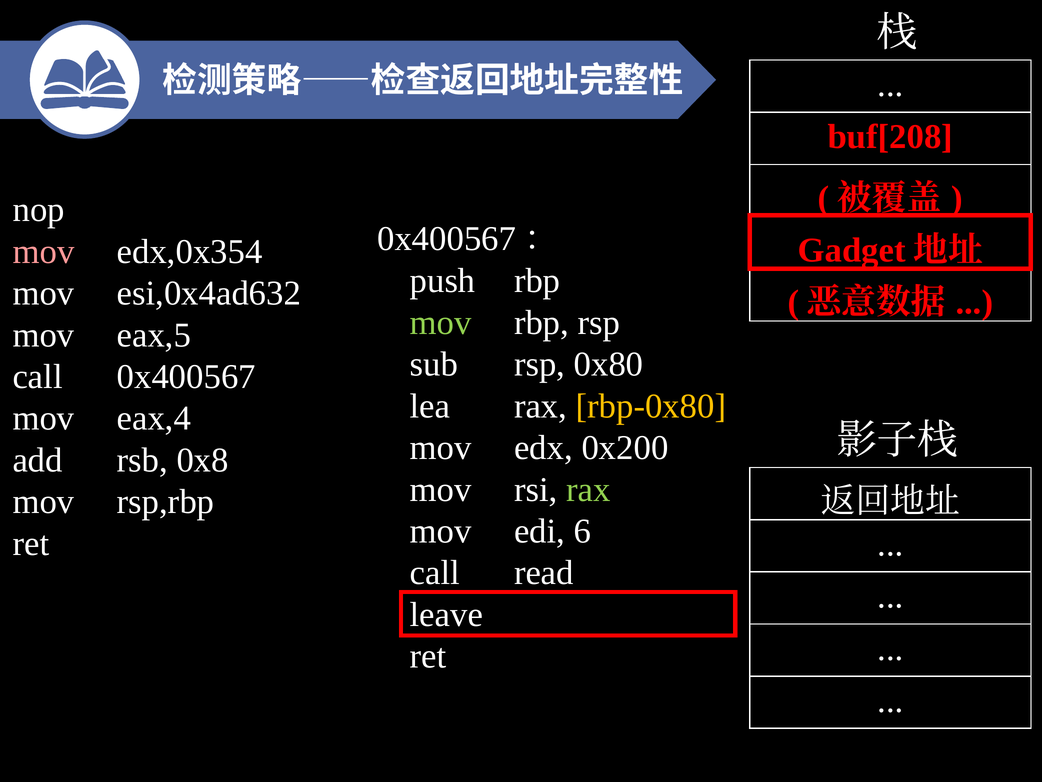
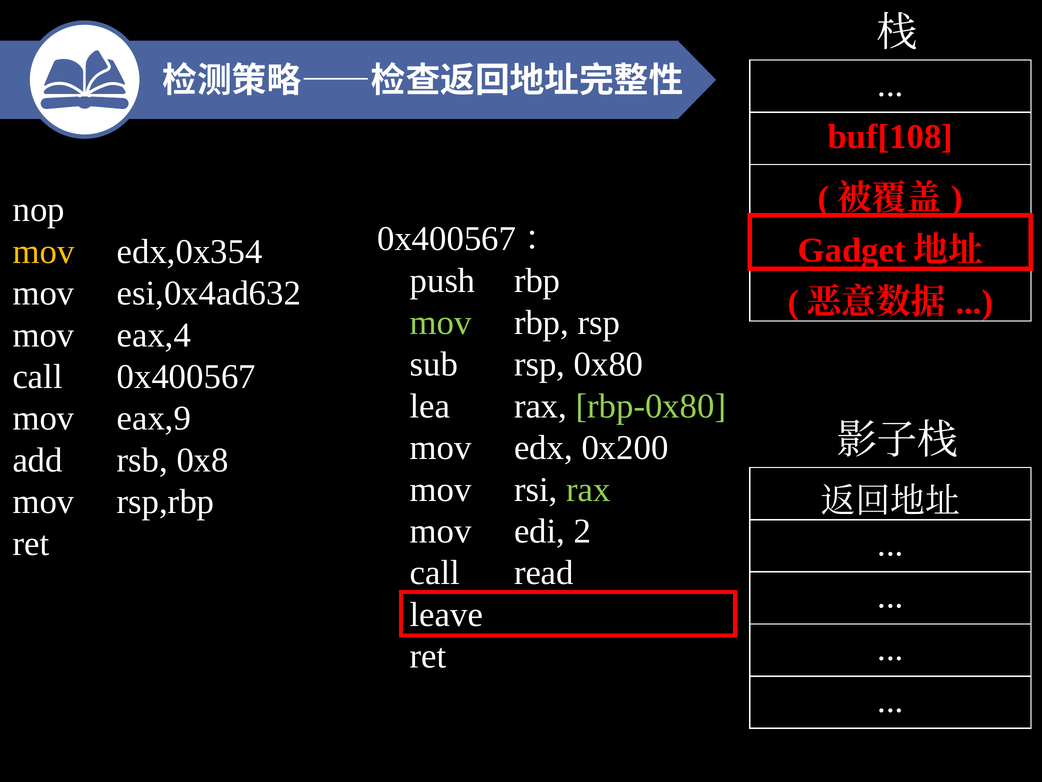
buf[208: buf[208 -> buf[108 (890, 137)
mov colour: pink -> yellow (44, 251)
eax,5: eax,5 -> eax,4 (154, 335)
rbp-0x80 colour: yellow -> light green (651, 406)
eax,4: eax,4 -> eax,9 (154, 418)
6: 6 -> 2 (582, 531)
